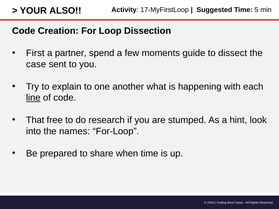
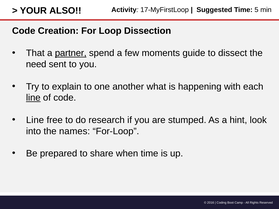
First: First -> That (35, 53)
partner underline: none -> present (71, 53)
case: case -> need (36, 64)
That: That -> Line (35, 120)
